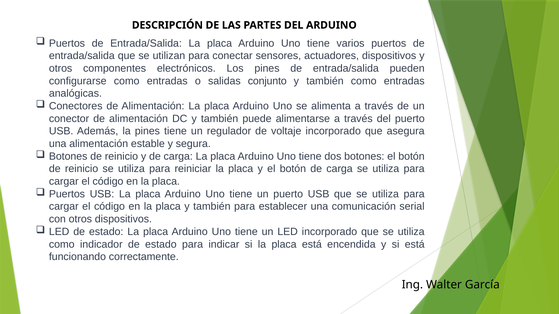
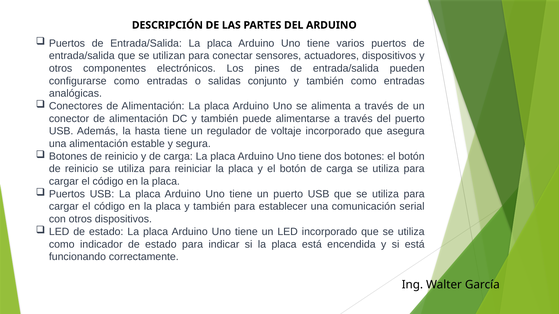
la pines: pines -> hasta (147, 131)
